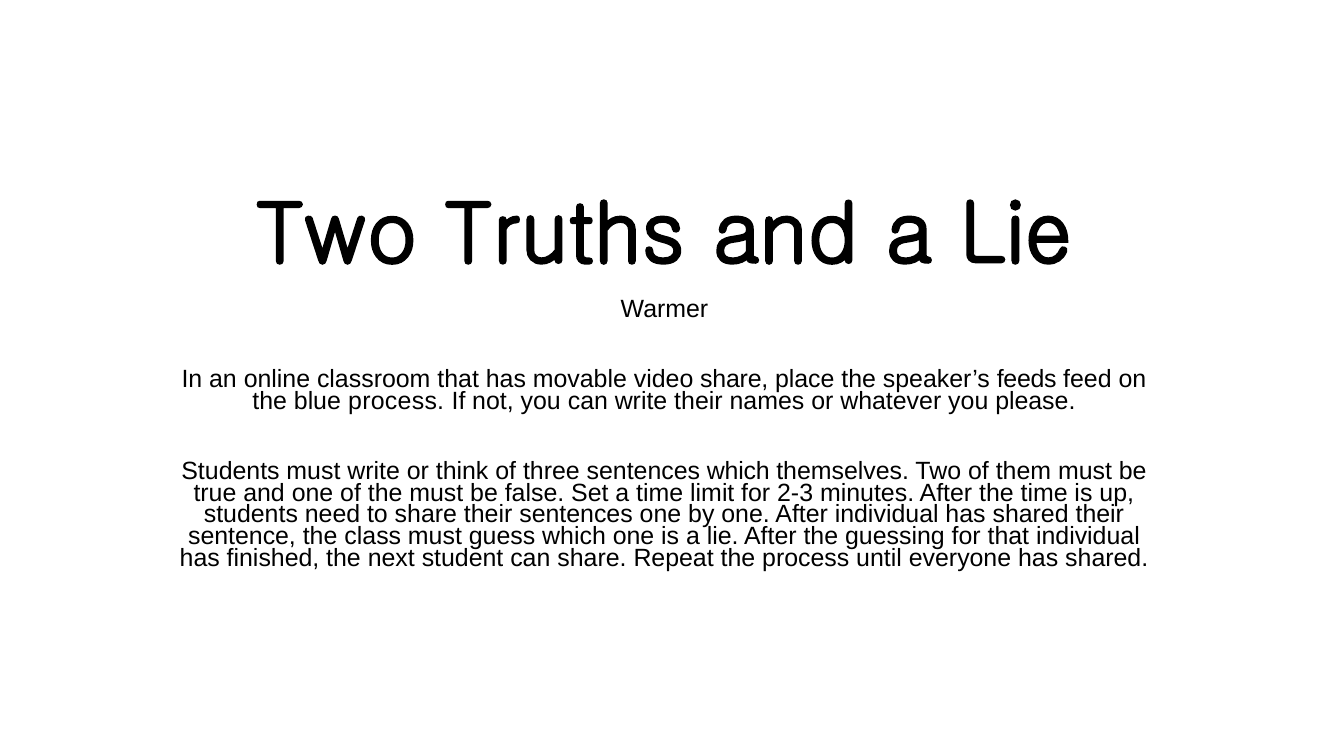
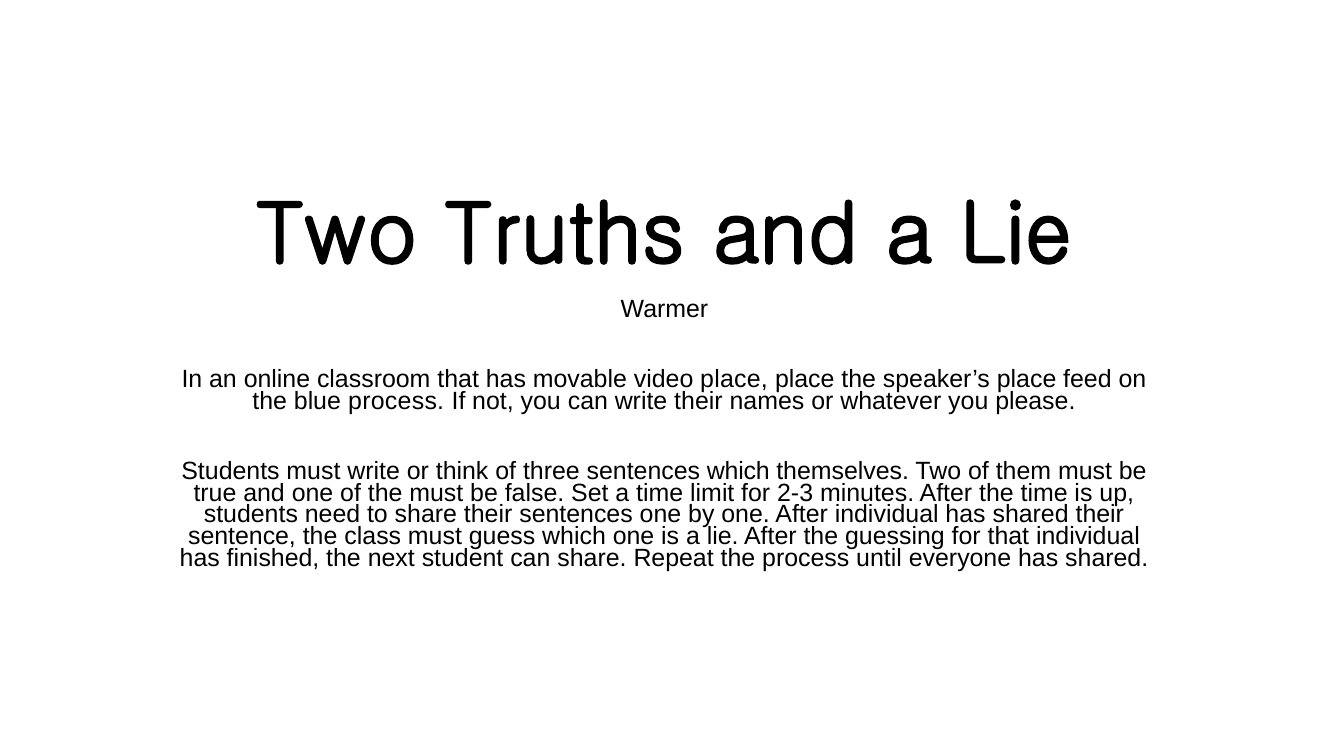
video share: share -> place (734, 379)
speaker’s feeds: feeds -> place (1027, 379)
